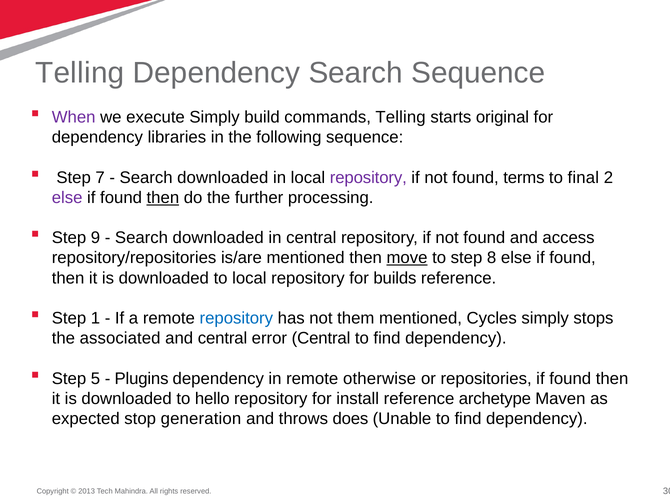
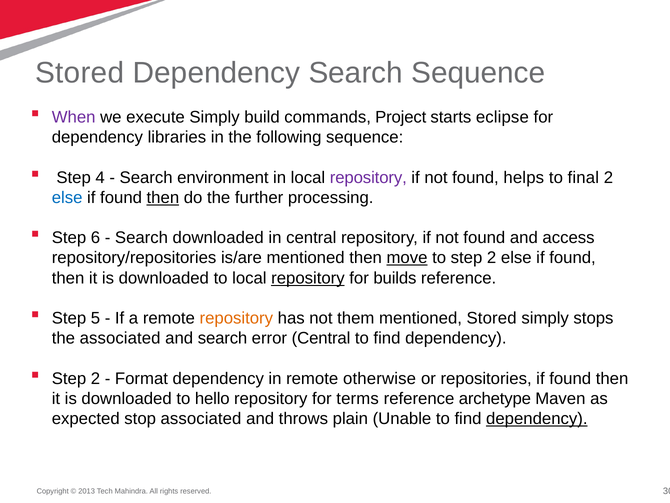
Telling: Telling -> Stored (80, 73)
commands Telling: Telling -> Project (401, 117)
original: original -> eclipse (502, 117)
7: 7 -> 4 (100, 177)
downloaded: downloaded -> environment (223, 177)
terms: terms -> helps (524, 177)
else colour: purple -> blue (67, 197)
9: 9 -> 6 (96, 238)
to step 8: 8 -> 2 (492, 258)
repository underline: none -> present (308, 278)
1: 1 -> 5 (96, 318)
repository colour: blue -> orange (236, 318)
mentioned Cycles: Cycles -> Stored (492, 318)
and central: central -> search (223, 338)
5: 5 -> 2 (96, 378)
Plugins: Plugins -> Format (141, 378)
install: install -> terms (358, 398)
stop generation: generation -> associated (201, 418)
does: does -> plain (350, 418)
dependency underline: none -> present (537, 418)
